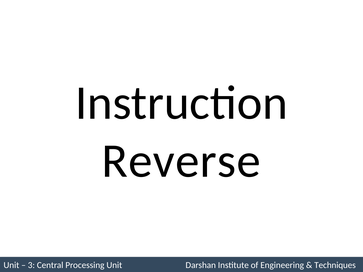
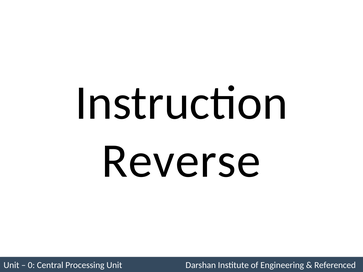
3: 3 -> 0 (31, 265)
Techniques: Techniques -> Referenced (335, 265)
